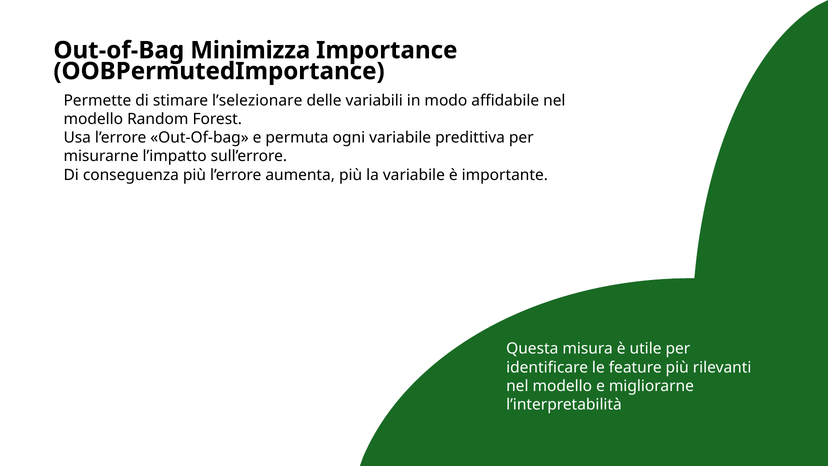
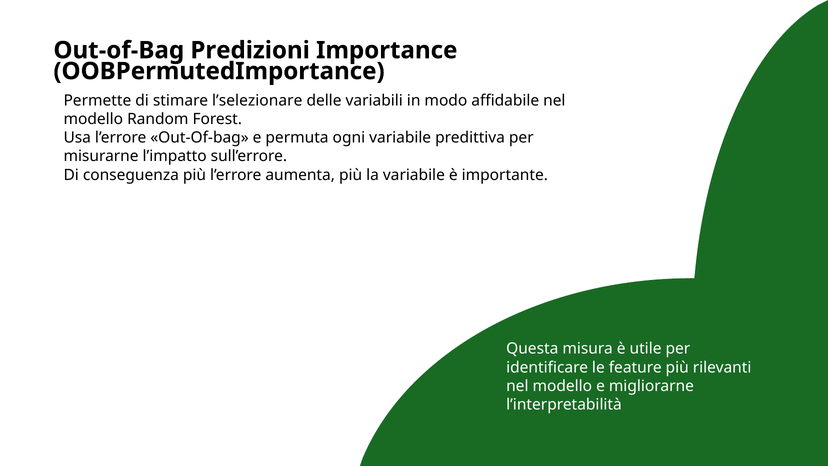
Minimizza: Minimizza -> Predizioni (250, 50)
